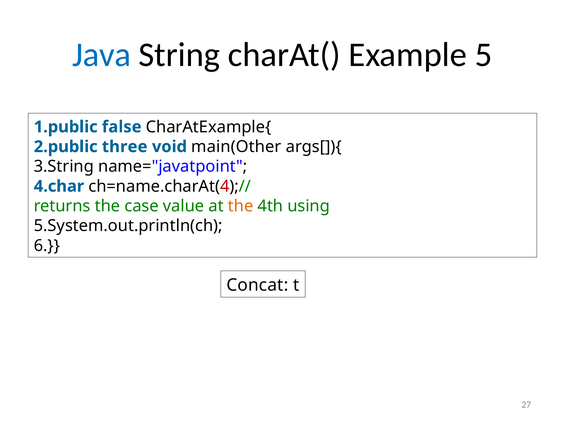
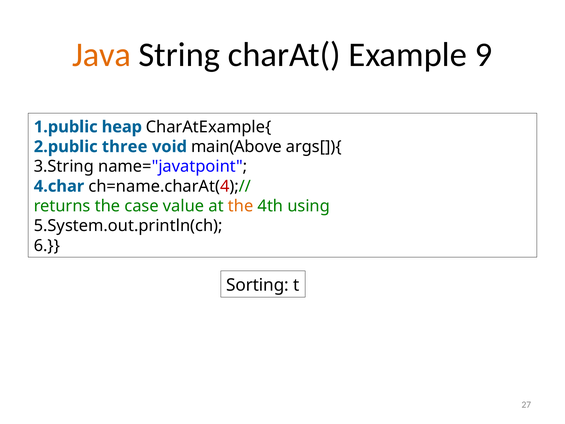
Java colour: blue -> orange (101, 55)
5: 5 -> 9 (484, 55)
false: false -> heap (122, 127)
main(Other: main(Other -> main(Above (237, 147)
Concat: Concat -> Sorting (258, 285)
